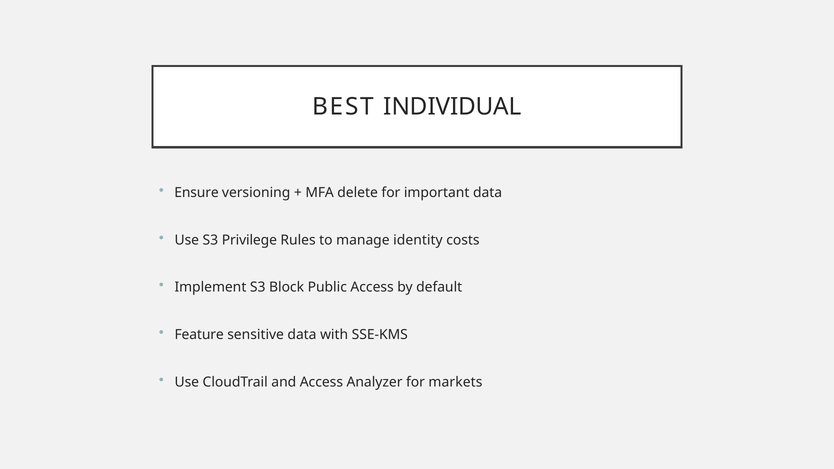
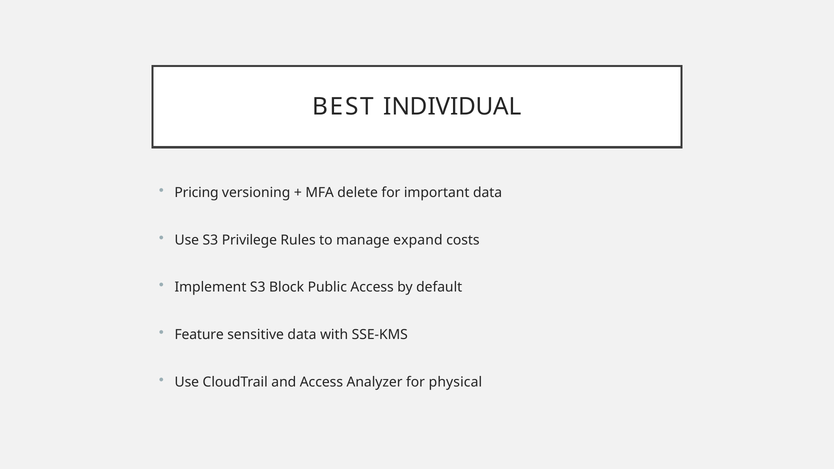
Ensure: Ensure -> Pricing (197, 193)
identity: identity -> expand (418, 240)
markets: markets -> physical (455, 382)
